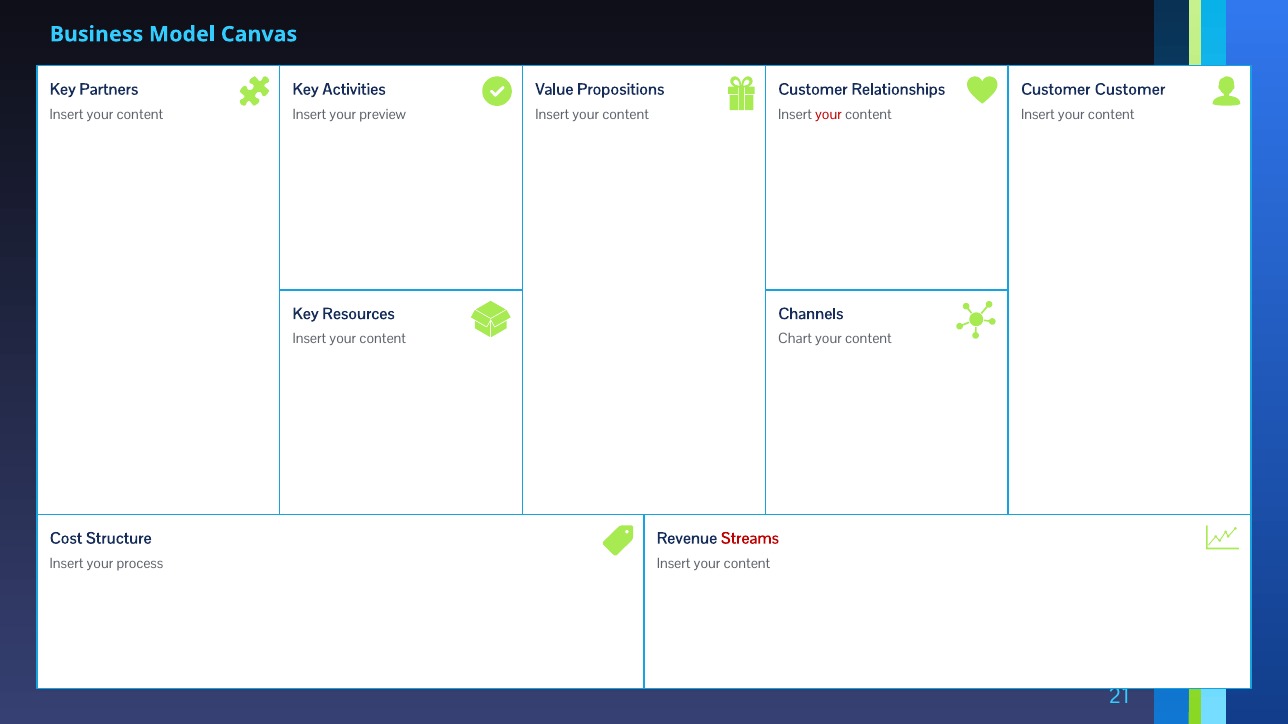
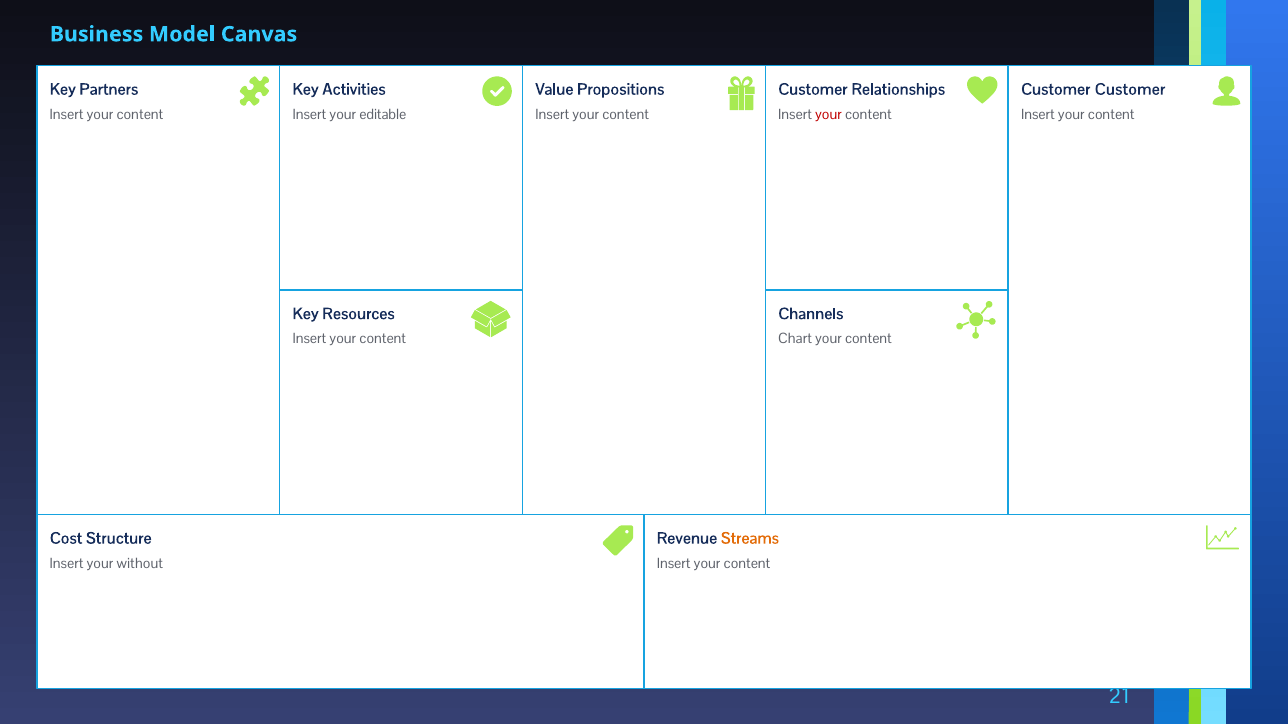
preview: preview -> editable (383, 115)
Streams colour: red -> orange (750, 539)
process: process -> without (140, 564)
